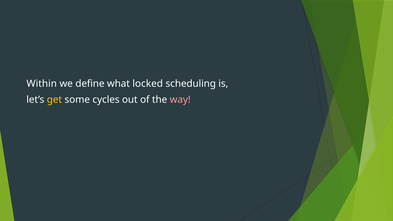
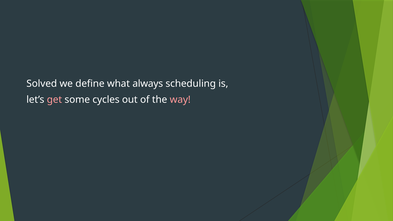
Within: Within -> Solved (42, 84)
locked: locked -> always (148, 84)
get colour: yellow -> pink (54, 100)
